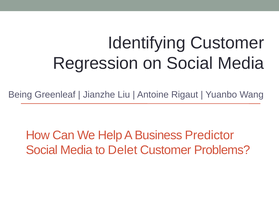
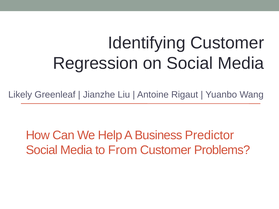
Being: Being -> Likely (20, 95)
Delet: Delet -> From (123, 150)
